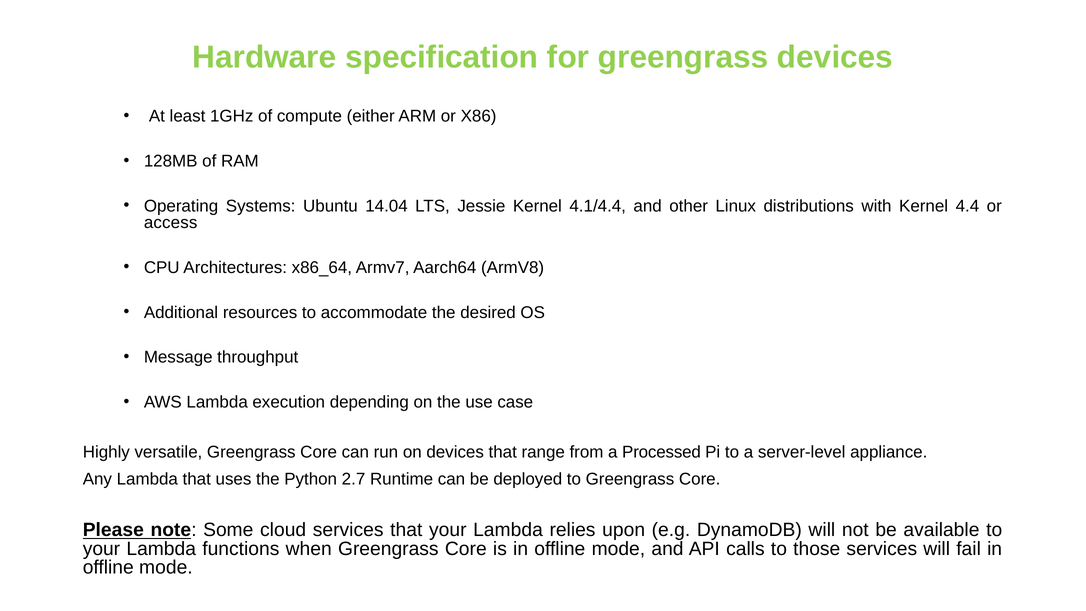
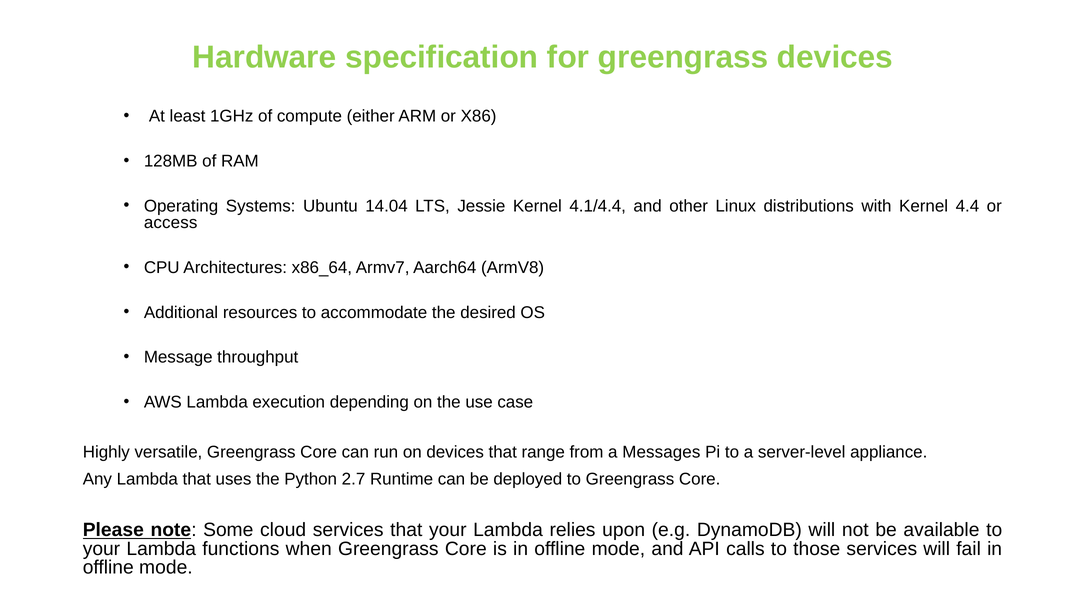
Processed: Processed -> Messages (661, 452)
